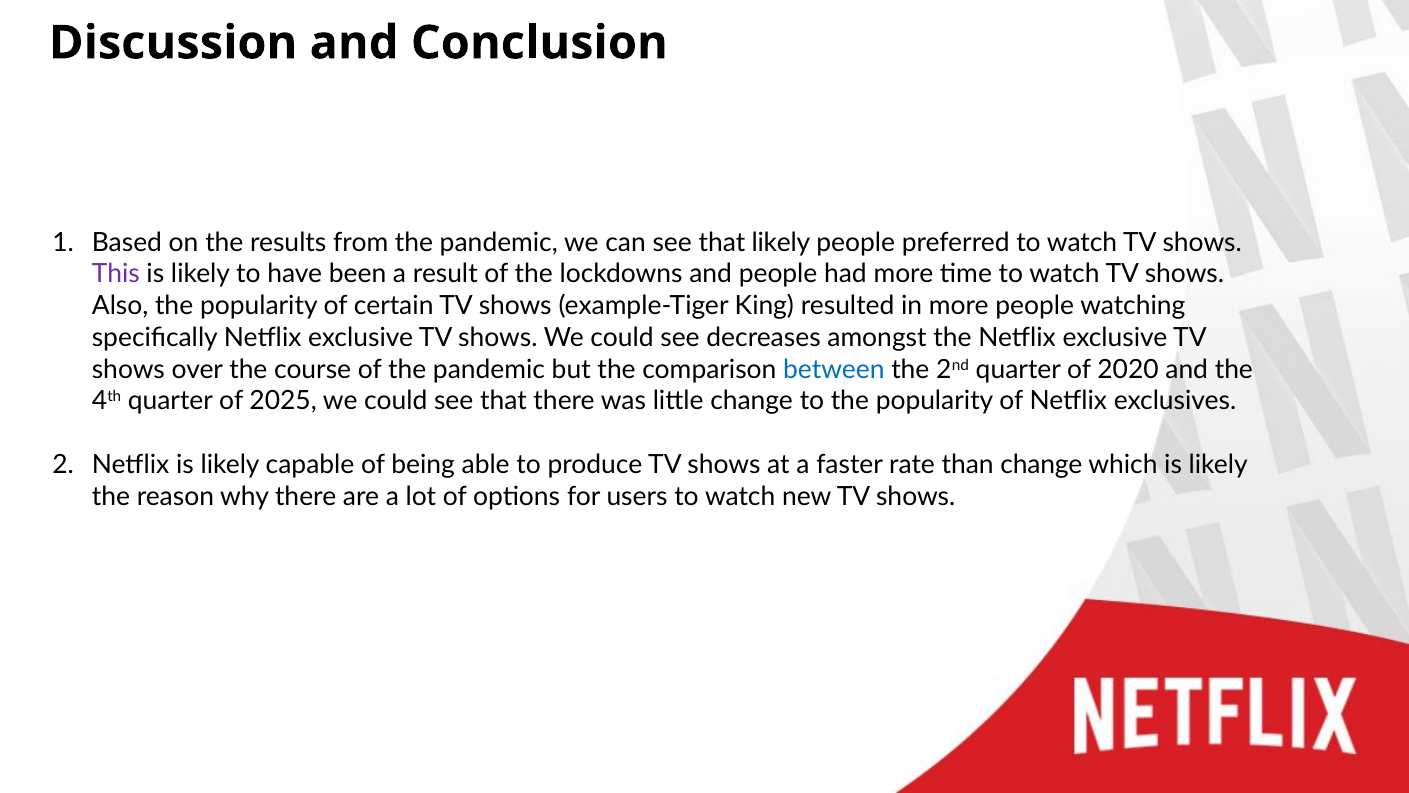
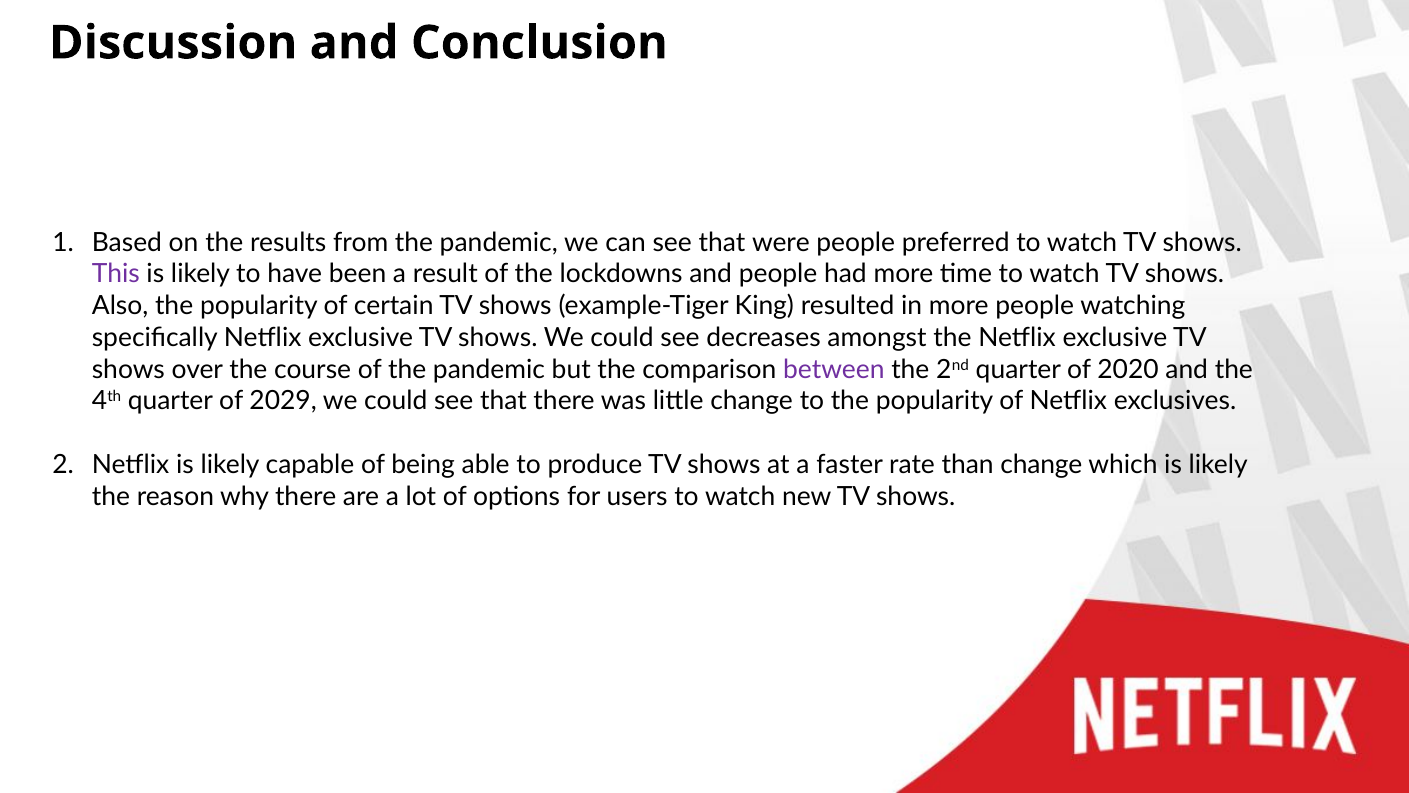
that likely: likely -> were (781, 242)
between colour: blue -> purple (834, 369)
2025: 2025 -> 2029 (283, 401)
